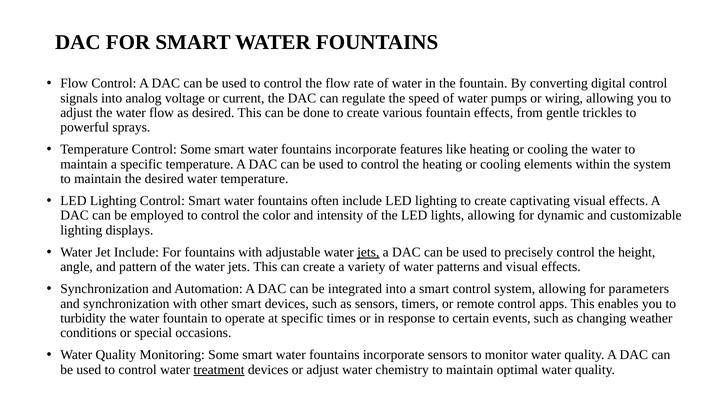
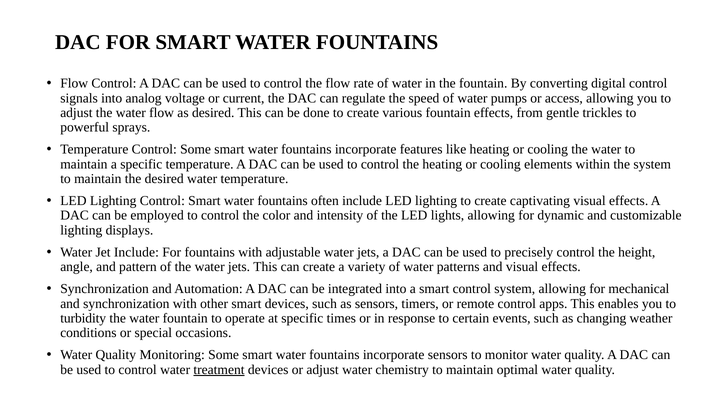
wiring: wiring -> access (564, 98)
jets underline: present -> none (368, 252)
parameters: parameters -> mechanical (639, 289)
